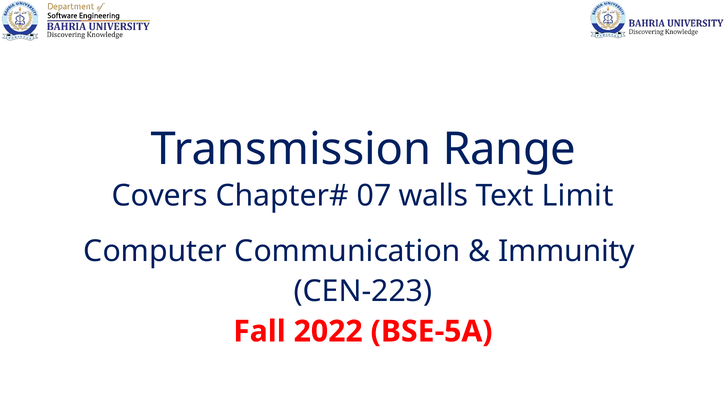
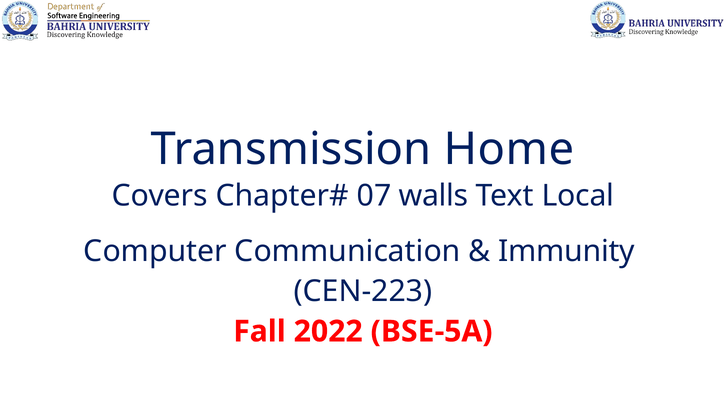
Range: Range -> Home (509, 150)
Limit: Limit -> Local (578, 196)
